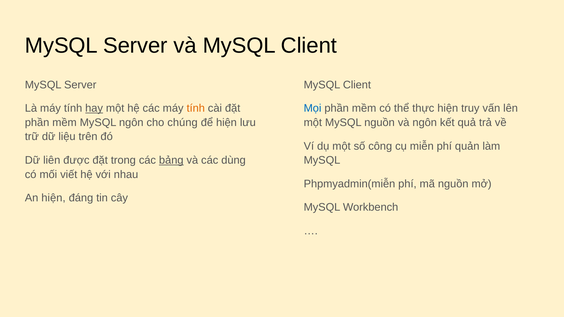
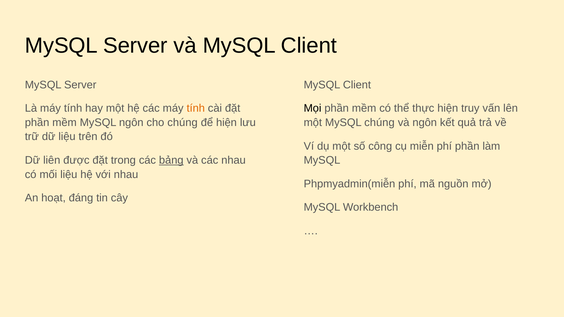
hay underline: present -> none (94, 108)
Mọi colour: blue -> black (313, 108)
MySQL nguồn: nguồn -> chúng (379, 123)
phí quản: quản -> phần (467, 146)
các dùng: dùng -> nhau (234, 160)
mối viết: viết -> liệu (69, 175)
An hiện: hiện -> hoạt (54, 198)
